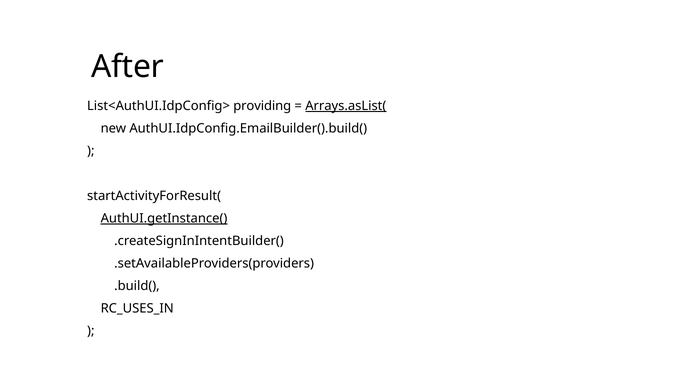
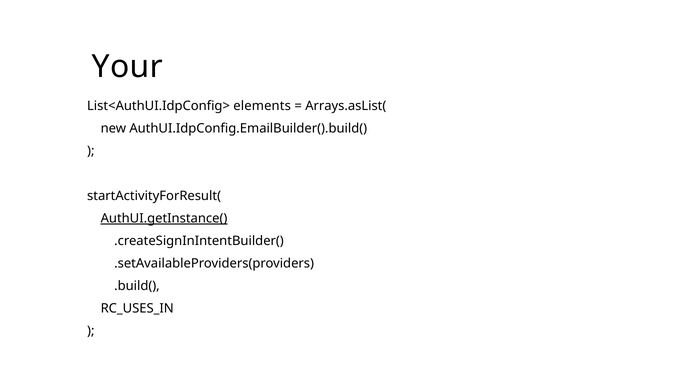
After: After -> Your (127, 67)
providing: providing -> elements (262, 106)
Arrays.asList( underline: present -> none (346, 106)
